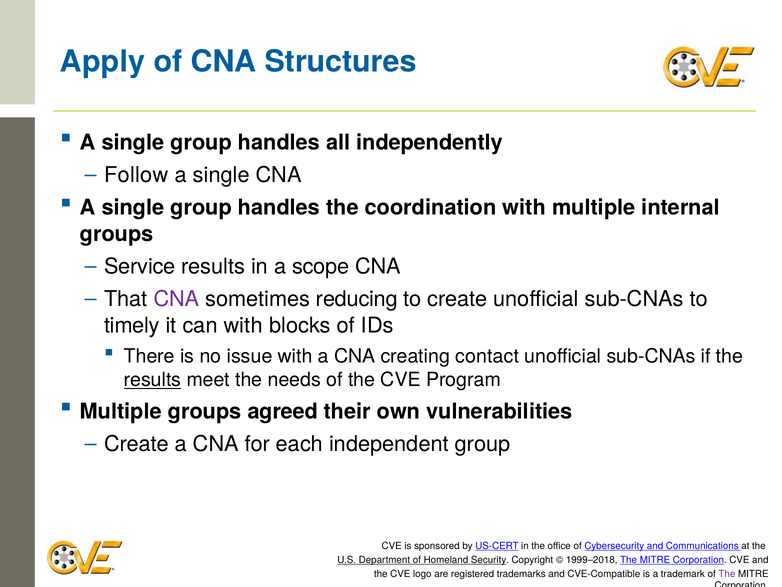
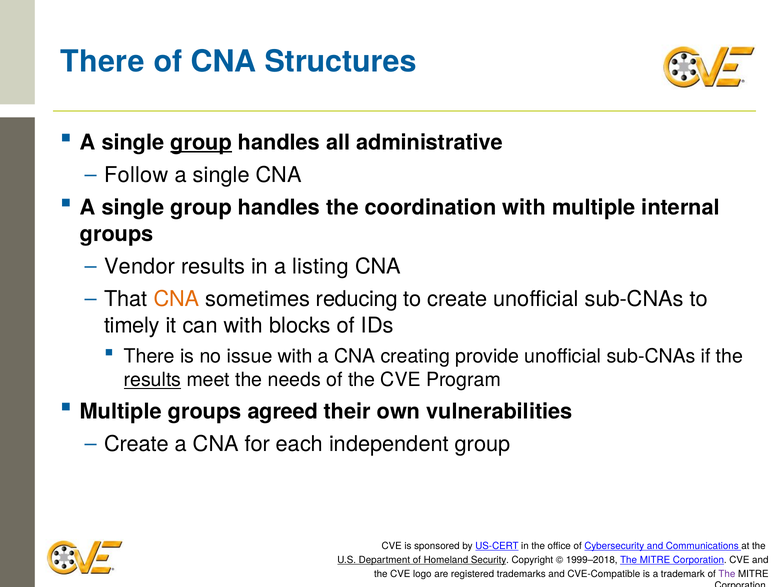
Apply: Apply -> There (102, 62)
group underline: none -> present (201, 142)
independently: independently -> administrative (430, 142)
Service: Service -> Vendor (140, 266)
scope: scope -> listing (321, 266)
CNA colour: purple -> orange (176, 299)
contact: contact -> provide (487, 356)
